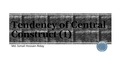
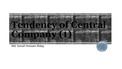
Construct: Construct -> Company (34, 34)
